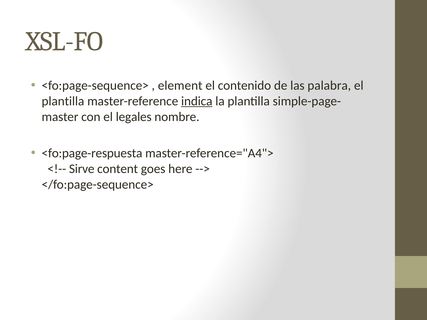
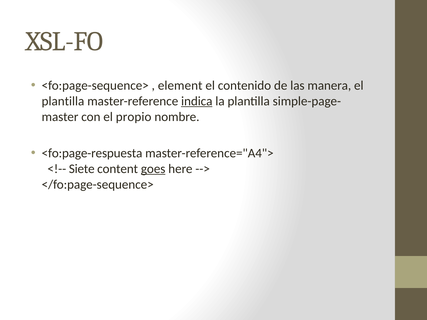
palabra: palabra -> manera (329, 86)
legales: legales -> propio (134, 117)
Sirve: Sirve -> Siete (82, 169)
goes underline: none -> present (153, 169)
